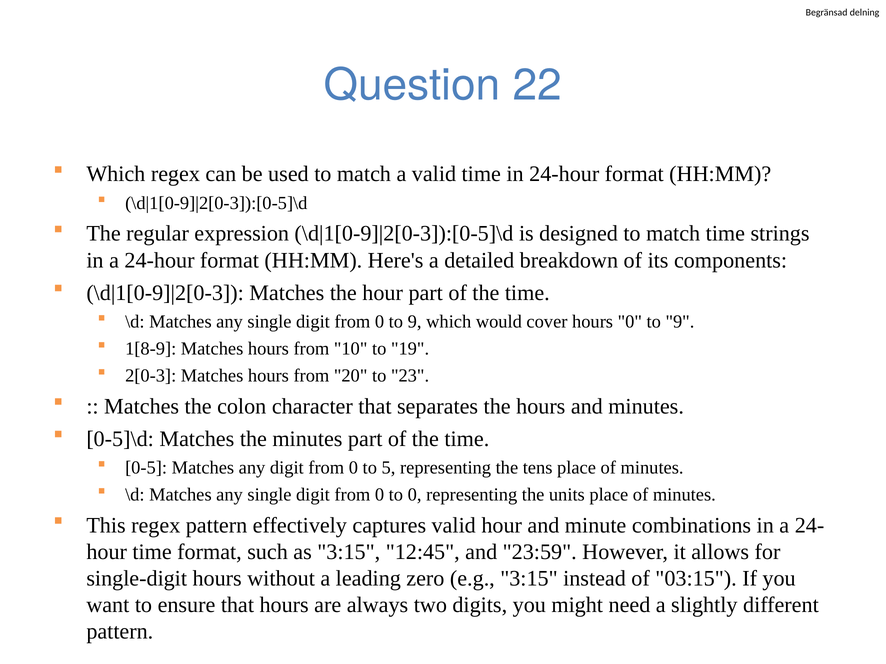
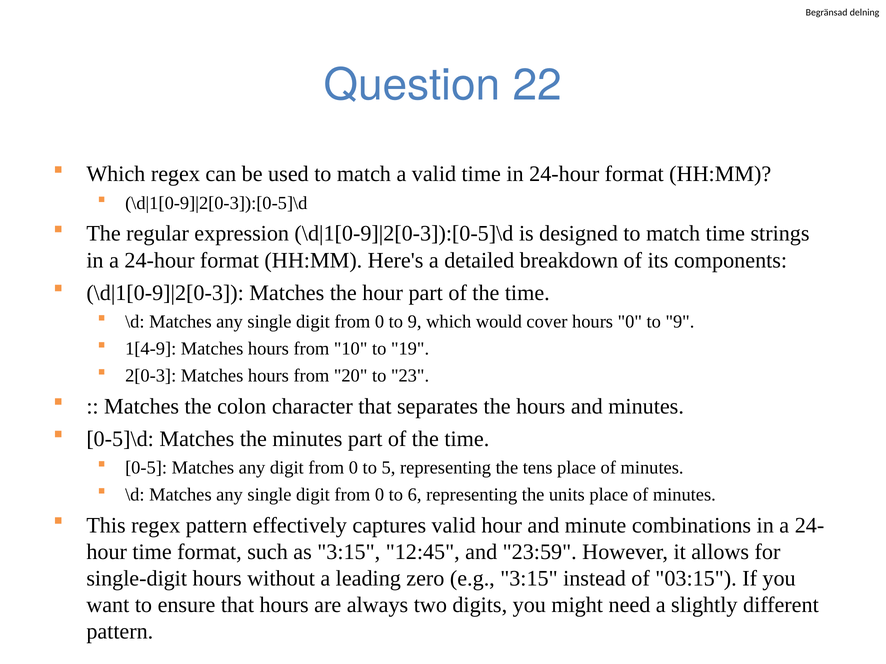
1[8-9: 1[8-9 -> 1[4-9 (151, 349)
to 0: 0 -> 6 (415, 495)
